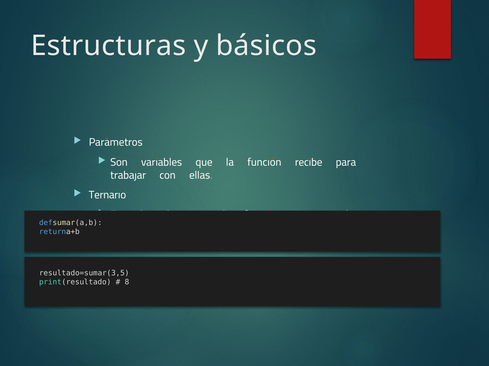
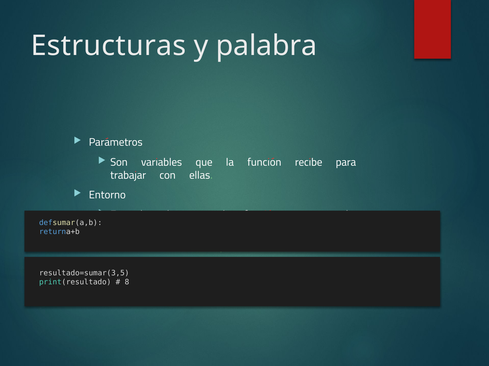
básicos: básicos -> palabra (266, 46)
Ternario: Ternario -> Entorno (107, 195)
